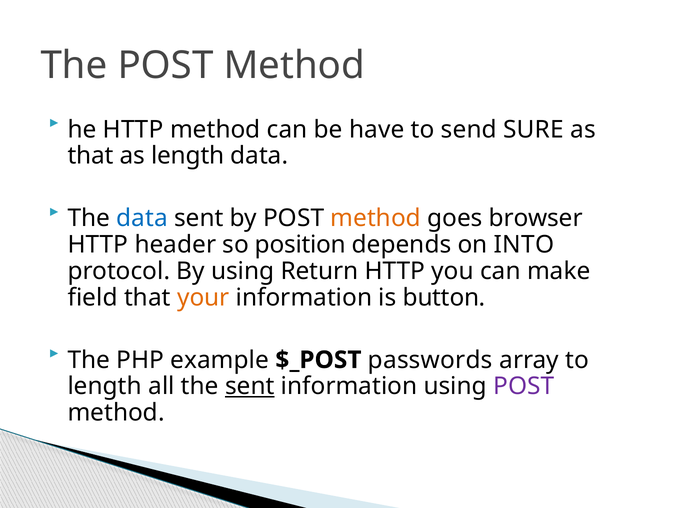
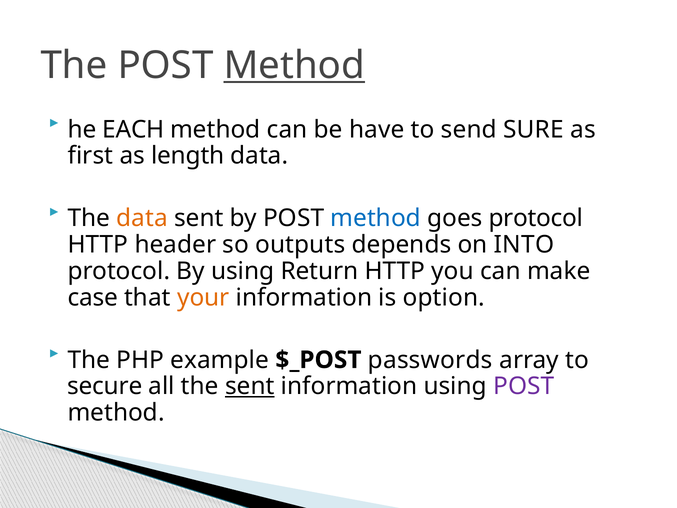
Method underline: none -> present (294, 65)
he HTTP: HTTP -> EACH (133, 129)
that: that -> first (90, 156)
data colour: blue -> orange (142, 218)
method colour: orange -> blue (376, 218)
goes browser: browser -> protocol (536, 218)
position: position -> outputs (300, 245)
field: field -> case (93, 297)
button: button -> option (444, 297)
length: length -> secure (105, 386)
